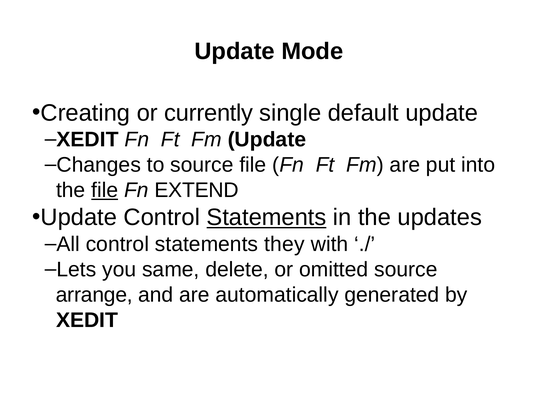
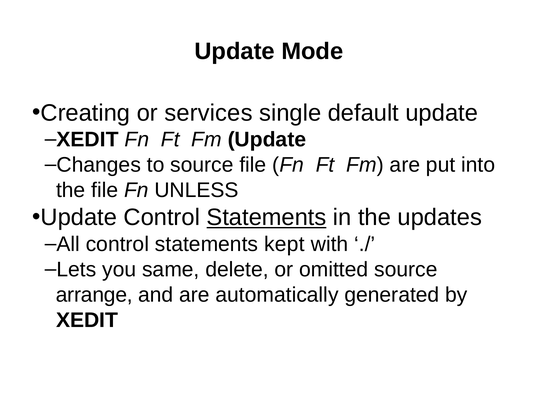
currently: currently -> services (208, 113)
file underline: present -> none (105, 190)
EXTEND: EXTEND -> UNLESS (197, 190)
they: they -> kept (284, 244)
